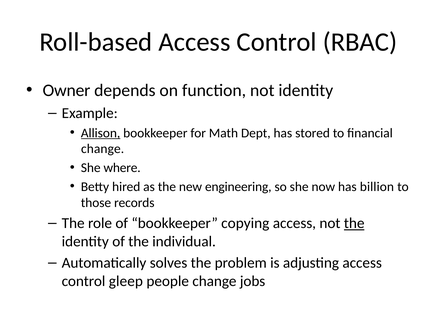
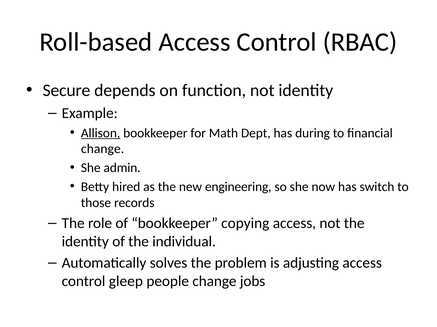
Owner: Owner -> Secure (66, 90)
stored: stored -> during (313, 133)
where: where -> admin (122, 168)
billion: billion -> switch (377, 187)
the underline: present -> none (354, 224)
